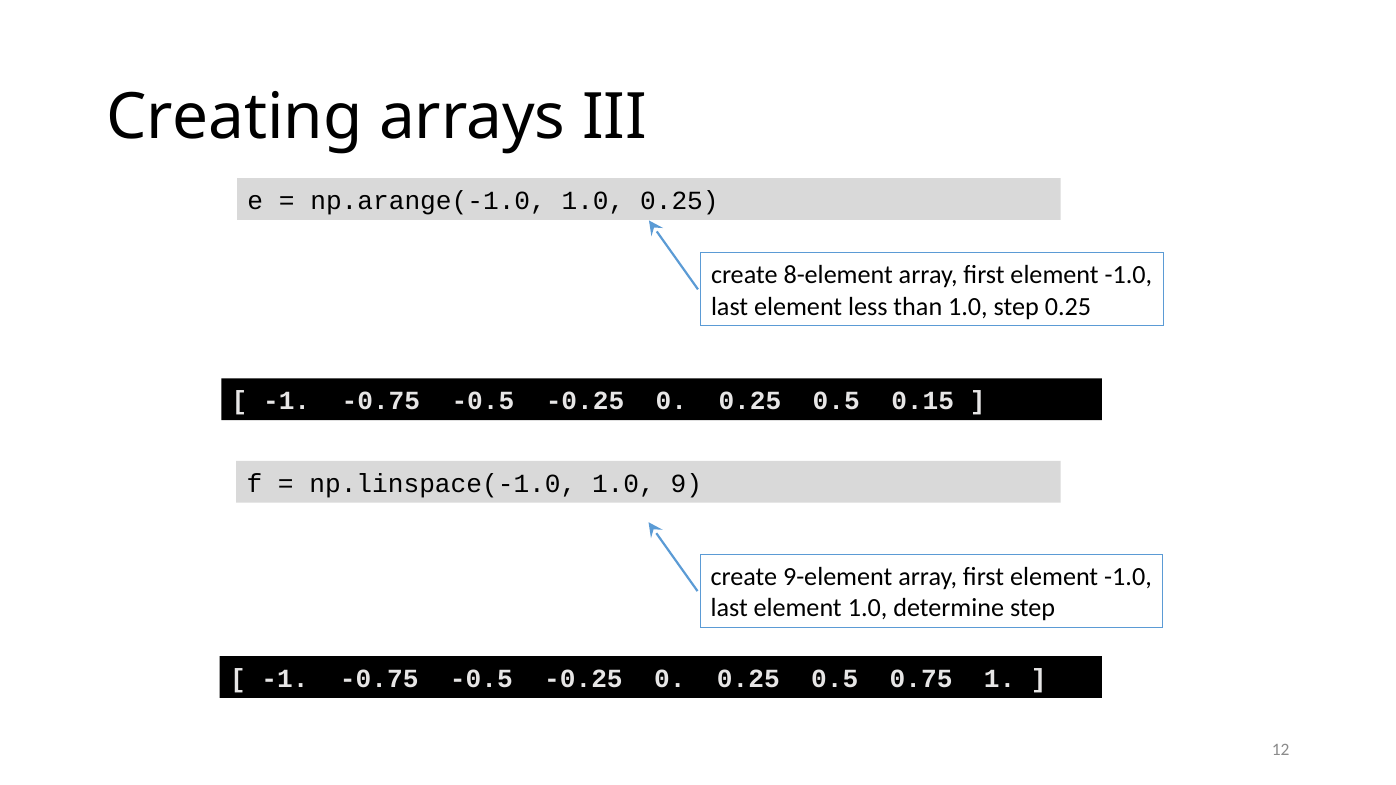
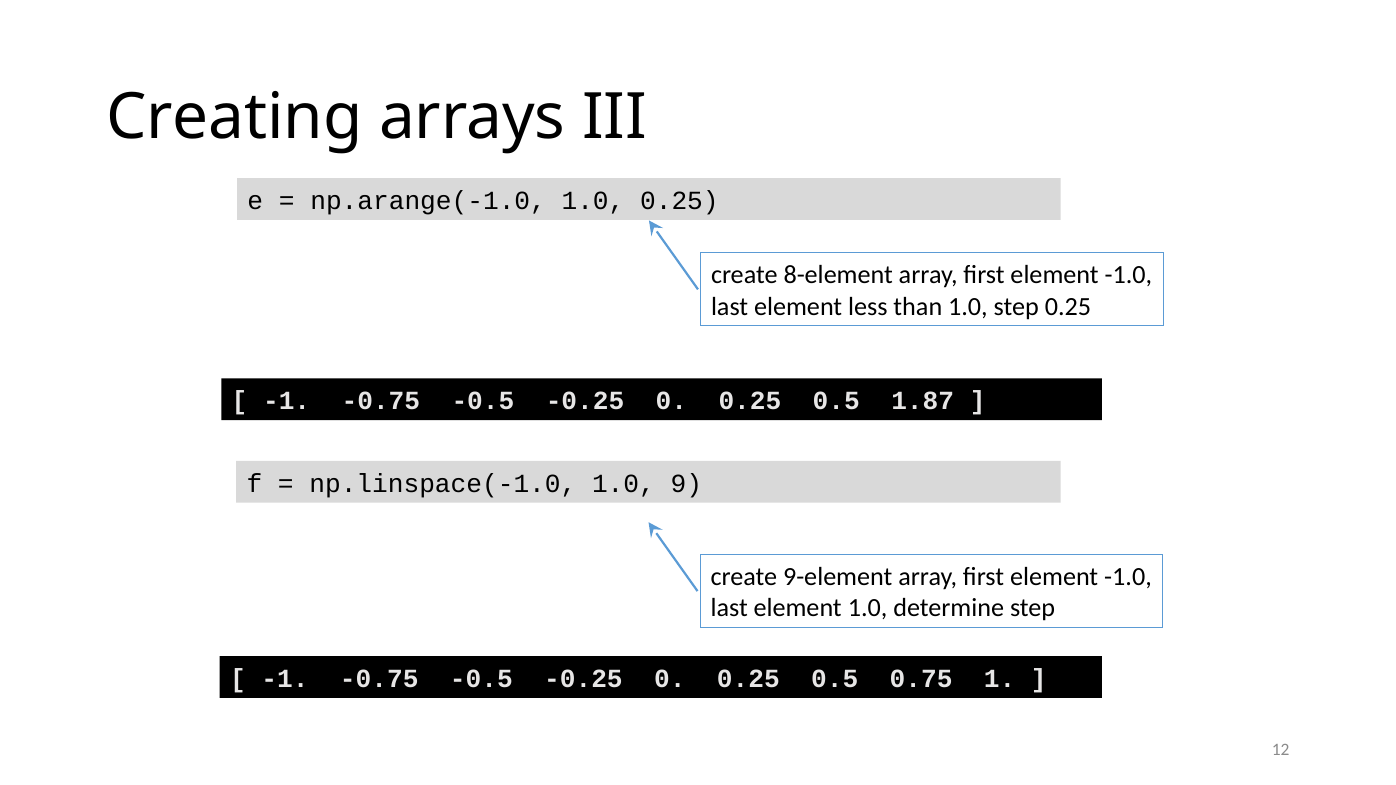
0.15: 0.15 -> 1.87 (923, 401)
